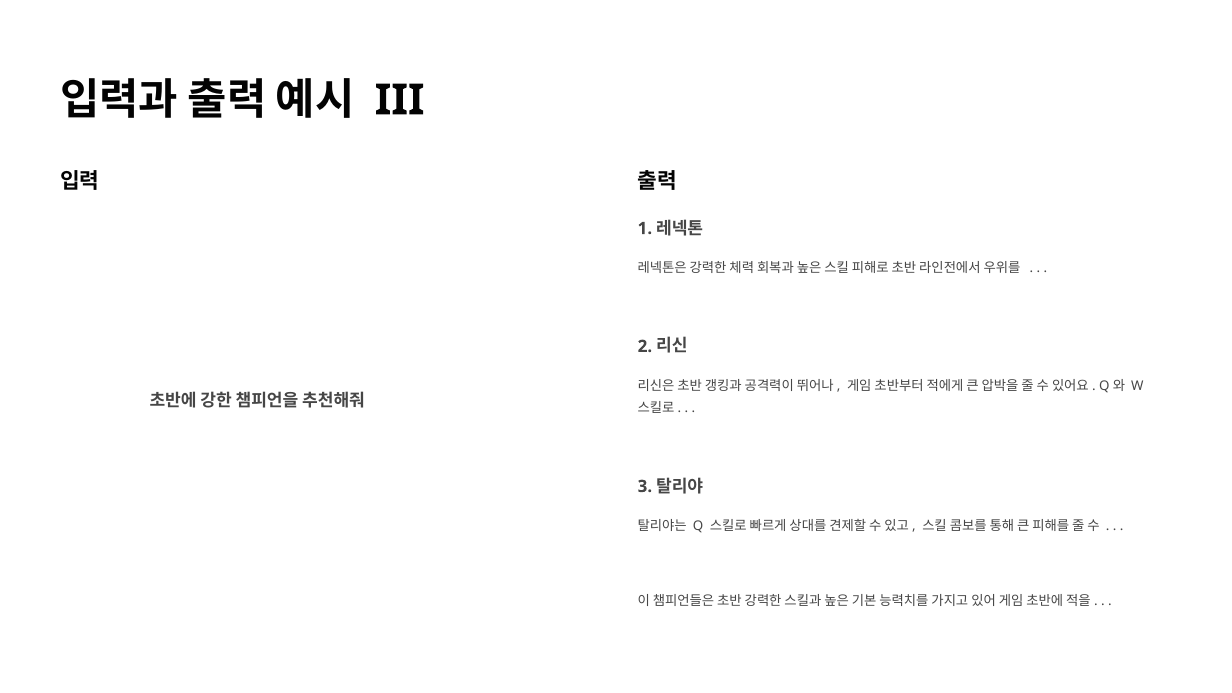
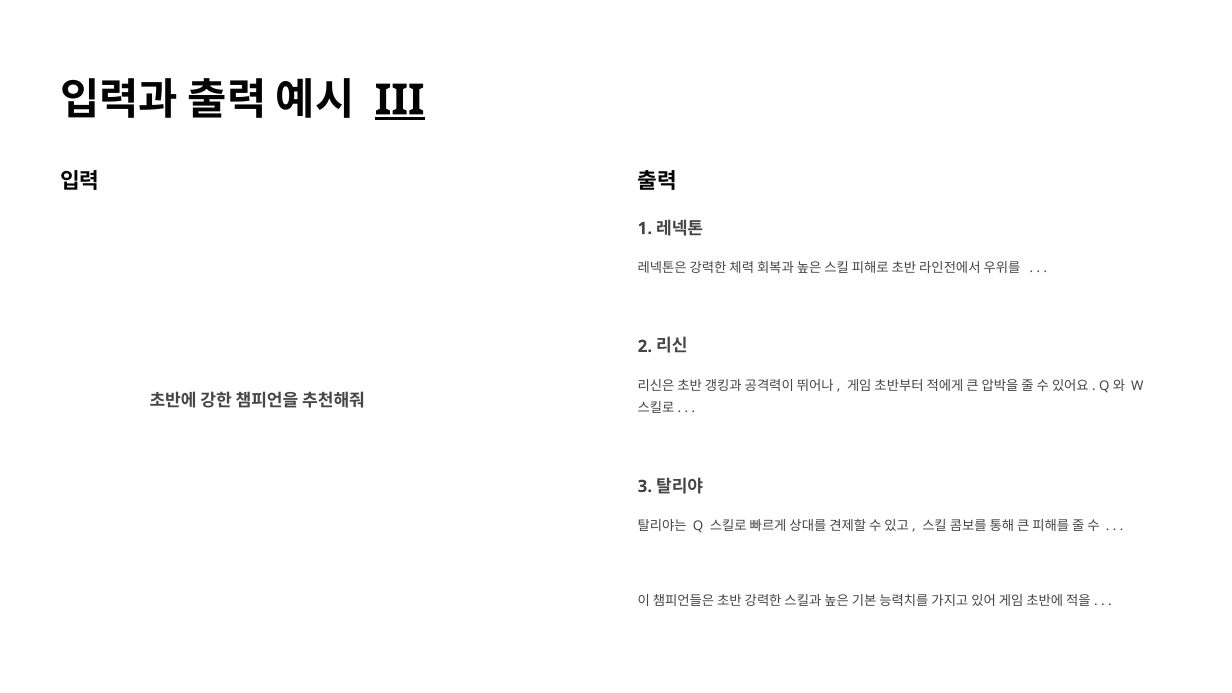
III underline: none -> present (400, 100)
